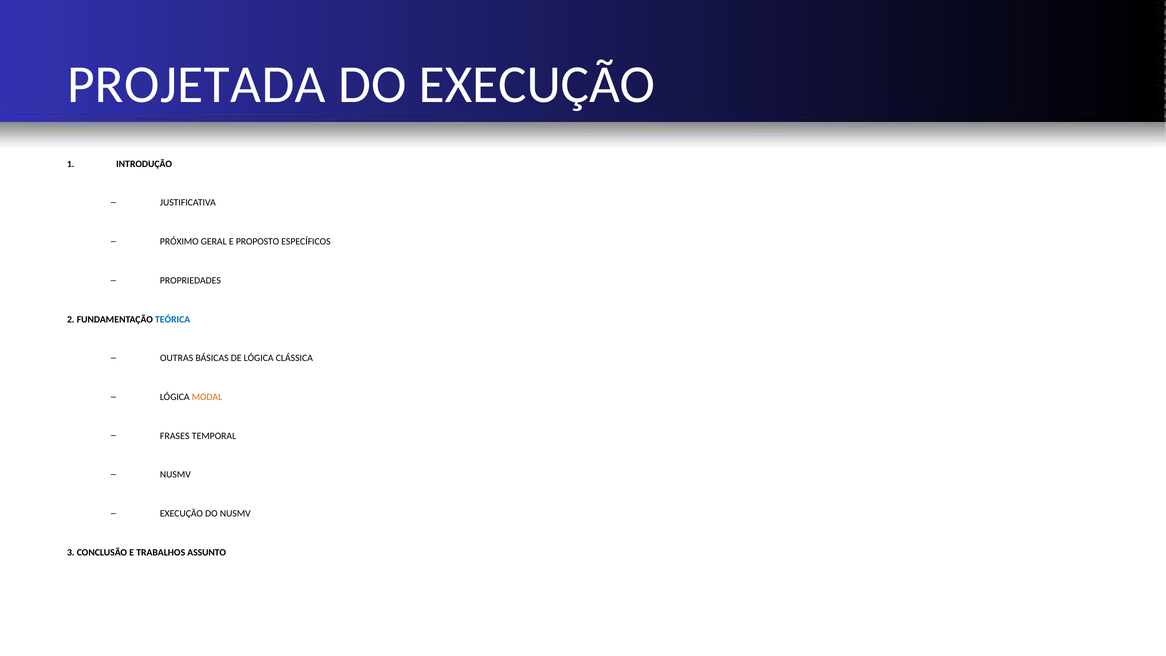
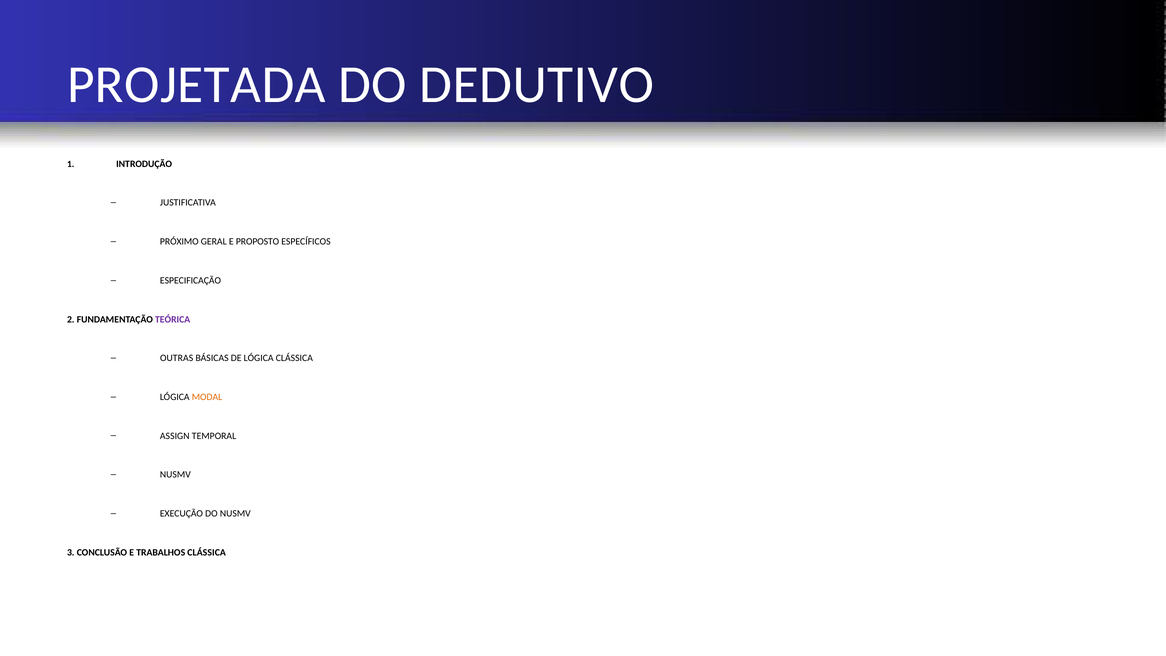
DO EXECUÇÃO: EXECUÇÃO -> DEDUTIVO (537, 85)
PROPRIEDADES: PROPRIEDADES -> ESPECIFICAÇÃO (190, 280)
TEÓRICA colour: blue -> purple (173, 319)
FRASES: FRASES -> ASSIGN (175, 436)
TRABALHOS ASSUNTO: ASSUNTO -> CLÁSSICA (207, 552)
